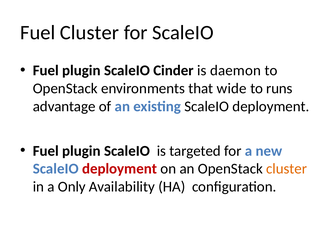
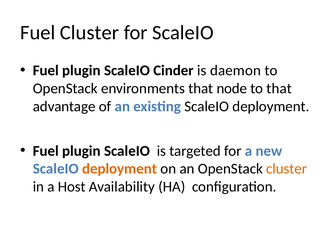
wide: wide -> node (232, 88)
to runs: runs -> that (279, 88)
deployment colour: red -> orange (120, 169)
Only: Only -> Host (72, 187)
